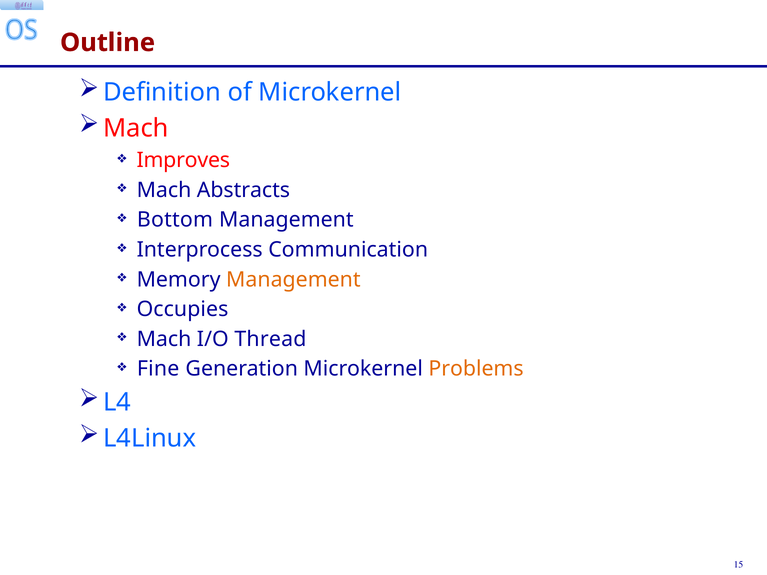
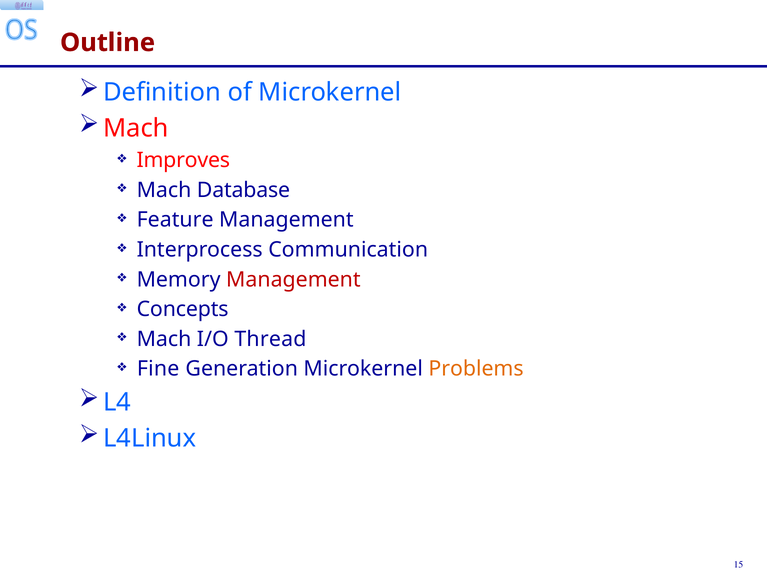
Abstracts: Abstracts -> Database (243, 190)
Bottom: Bottom -> Feature (175, 220)
Management colour: orange -> red (293, 280)
Occupies: Occupies -> Concepts (183, 309)
